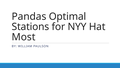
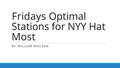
Pandas: Pandas -> Fridays (29, 16)
